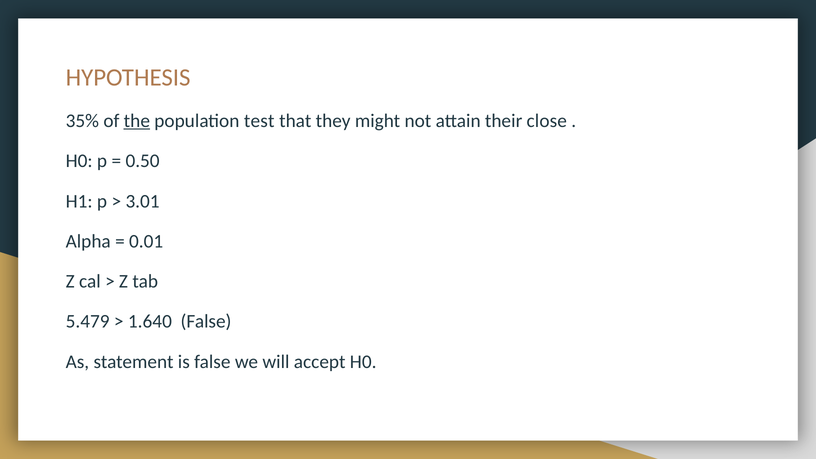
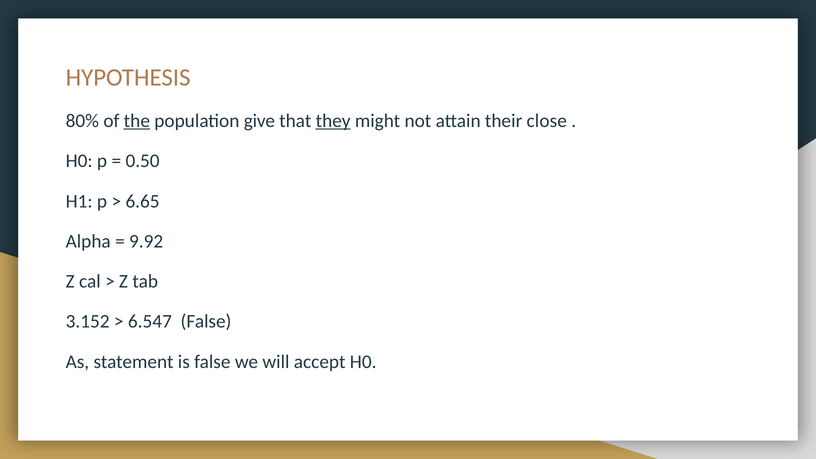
35%: 35% -> 80% (82, 121)
test: test -> give (259, 121)
they underline: none -> present (333, 121)
3.01: 3.01 -> 6.65 (143, 201)
0.01: 0.01 -> 9.92 (146, 241)
5.479: 5.479 -> 3.152 (88, 322)
1.640: 1.640 -> 6.547 (150, 322)
